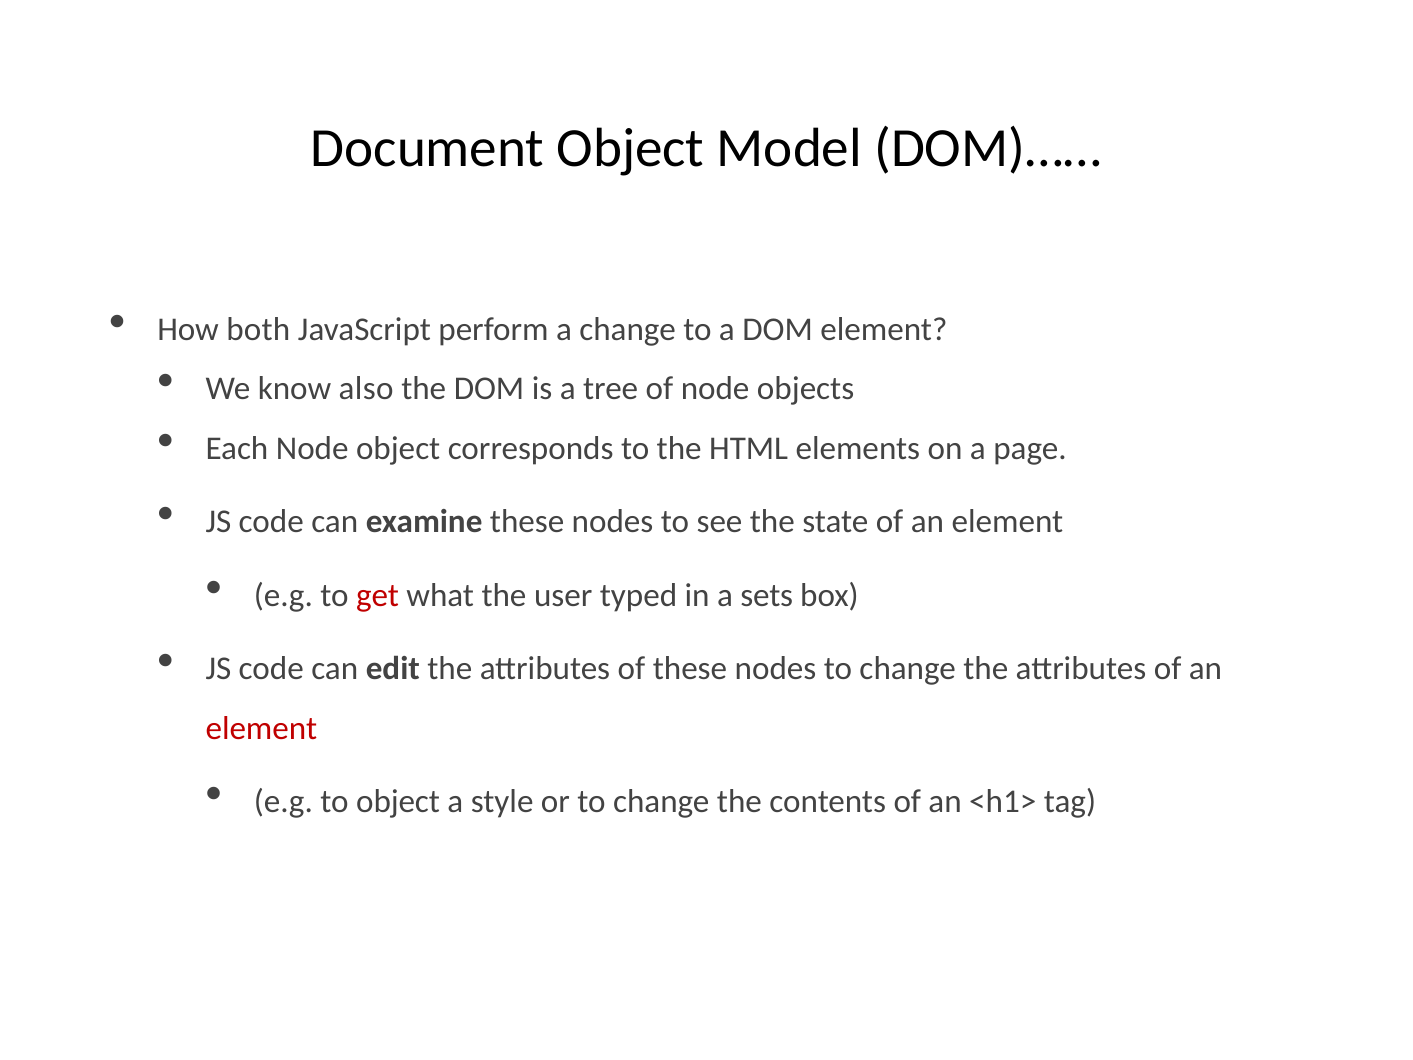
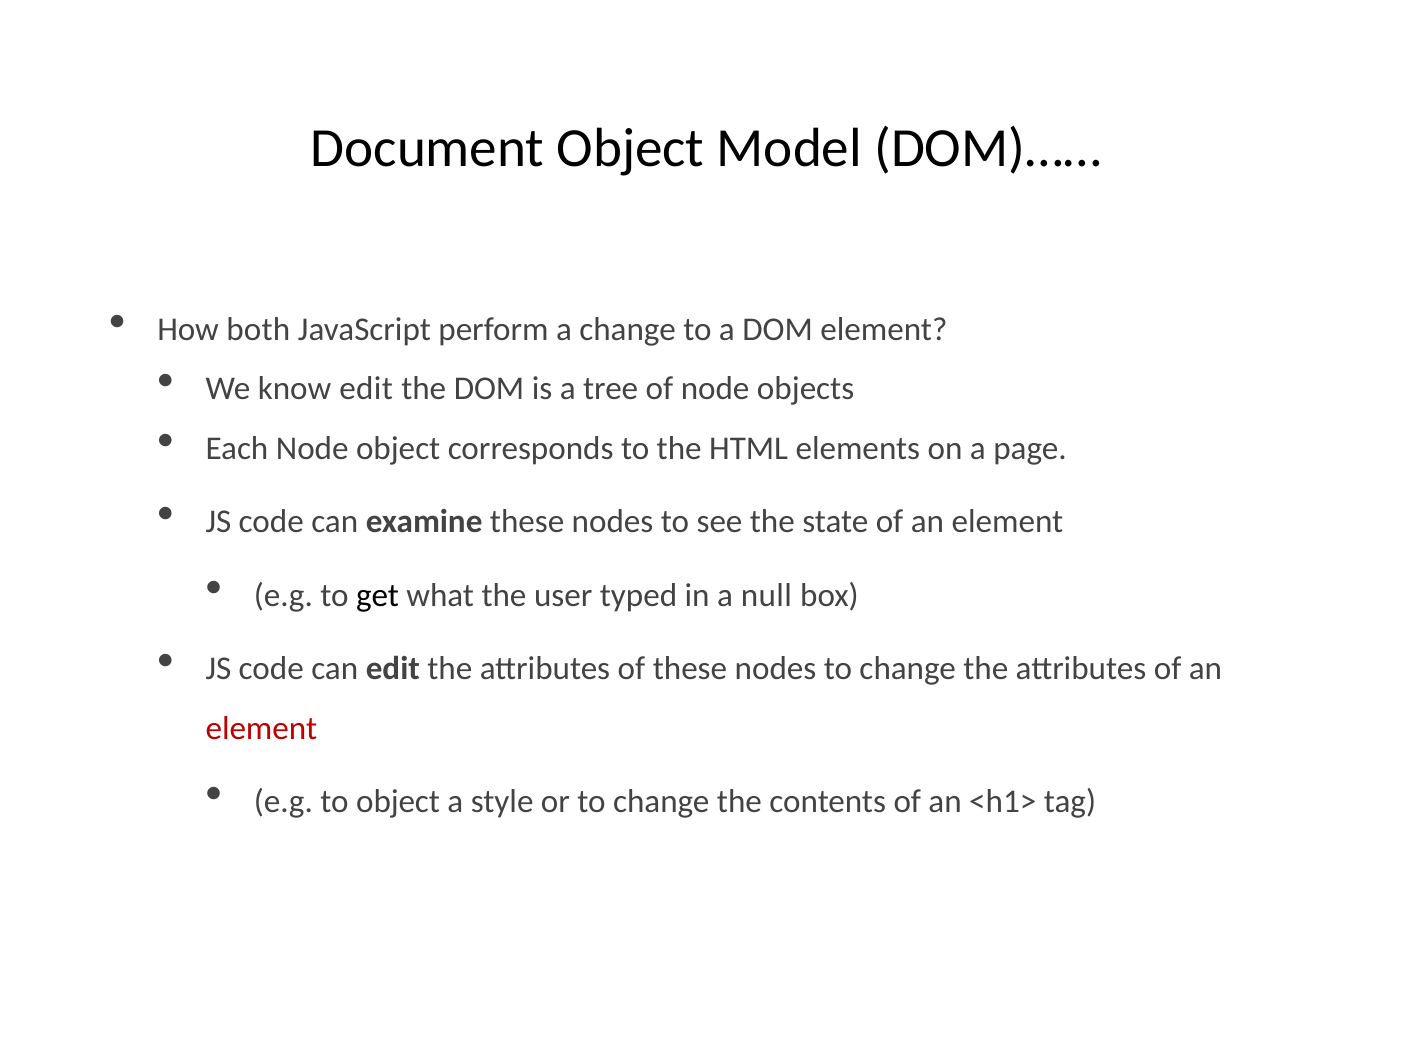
know also: also -> edit (366, 389)
get colour: red -> black (378, 595)
sets: sets -> null (766, 595)
